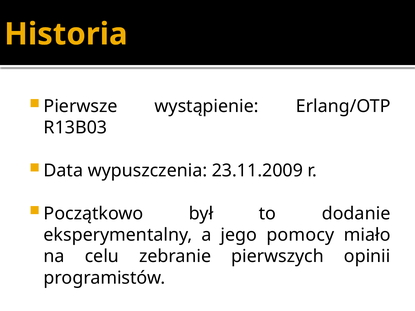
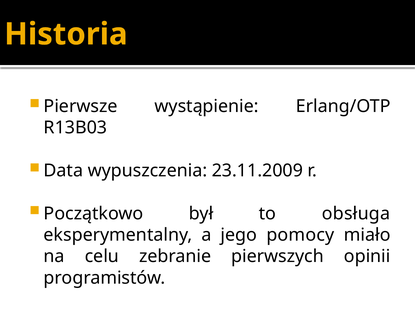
dodanie: dodanie -> obsługa (356, 214)
